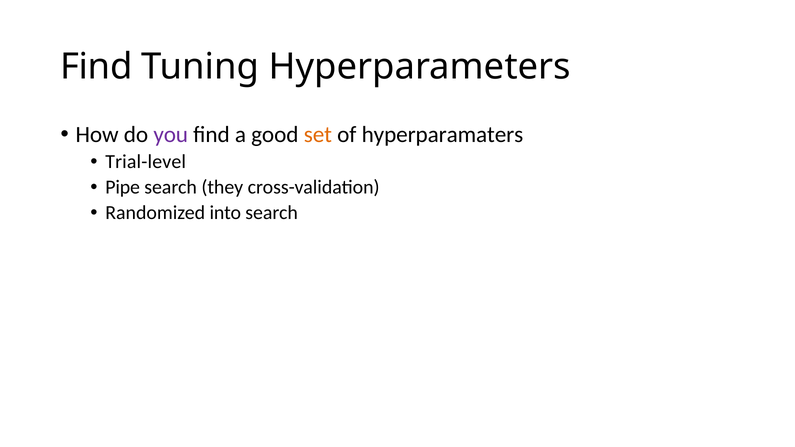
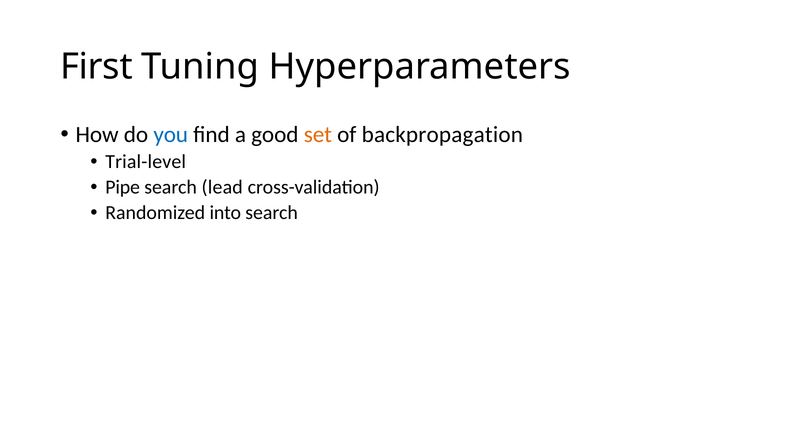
Find: Find -> First (96, 67)
you colour: purple -> blue (171, 134)
hyperparamaters: hyperparamaters -> backpropagation (442, 134)
they: they -> lead (222, 187)
